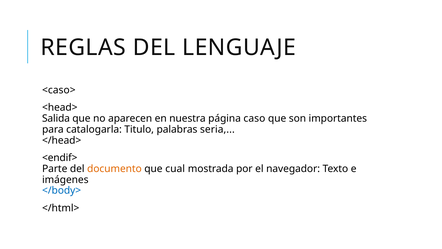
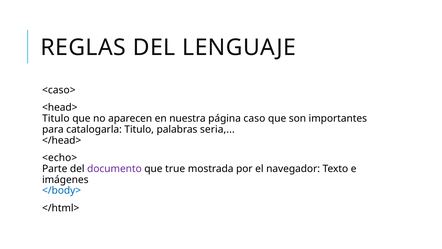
Salida: Salida -> Titulo (56, 118)
<endif>: <endif> -> <echo> (60, 158)
documento colour: orange -> purple (114, 168)
cual: cual -> true (175, 168)
